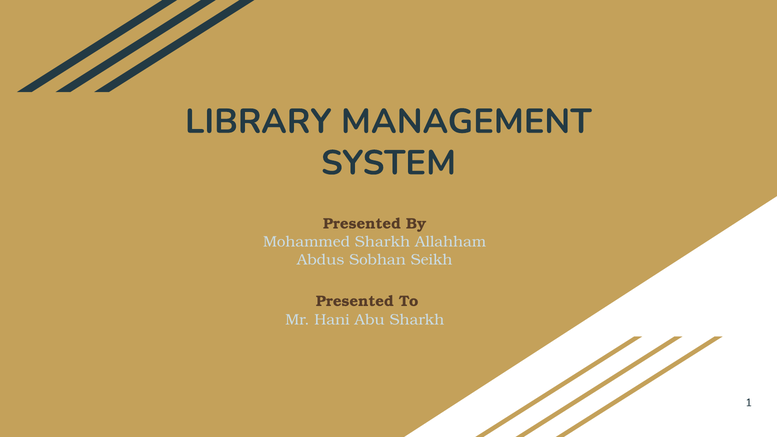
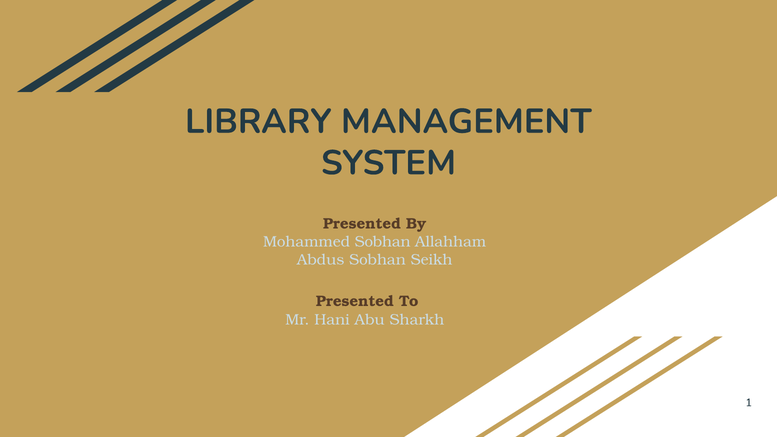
Mohammed Sharkh: Sharkh -> Sobhan (383, 242)
